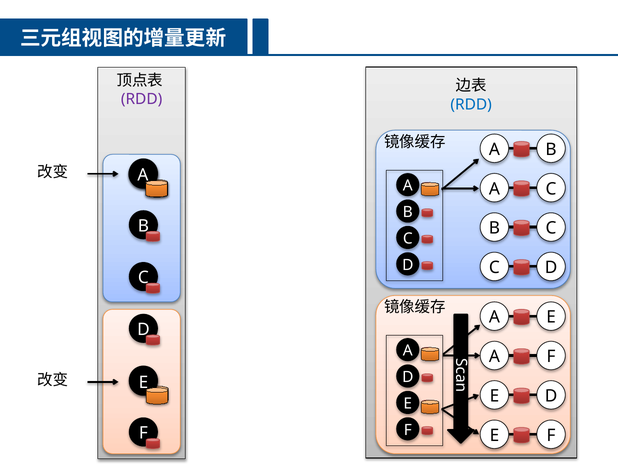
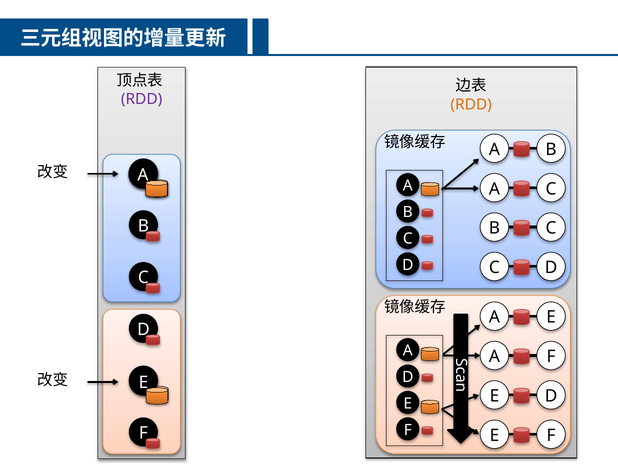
RDD colour: blue -> orange (471, 104)
